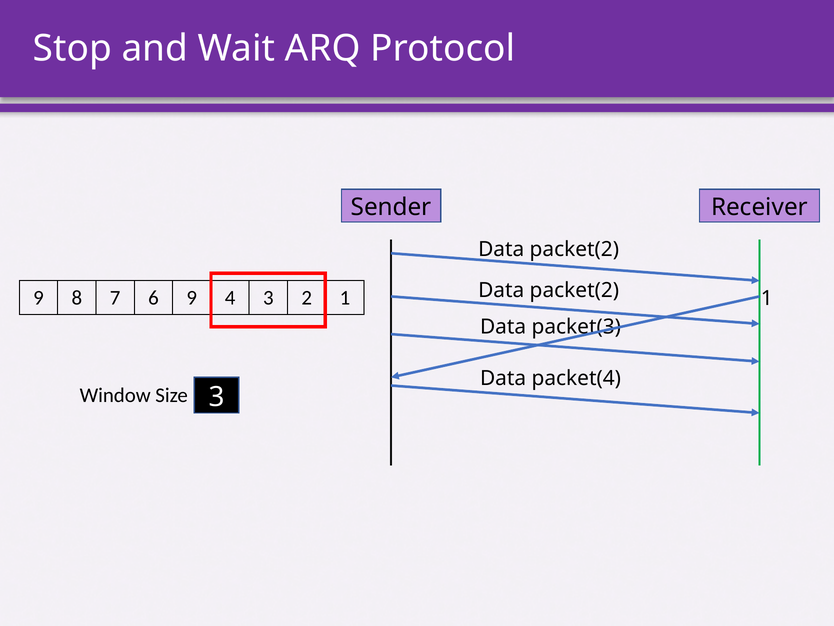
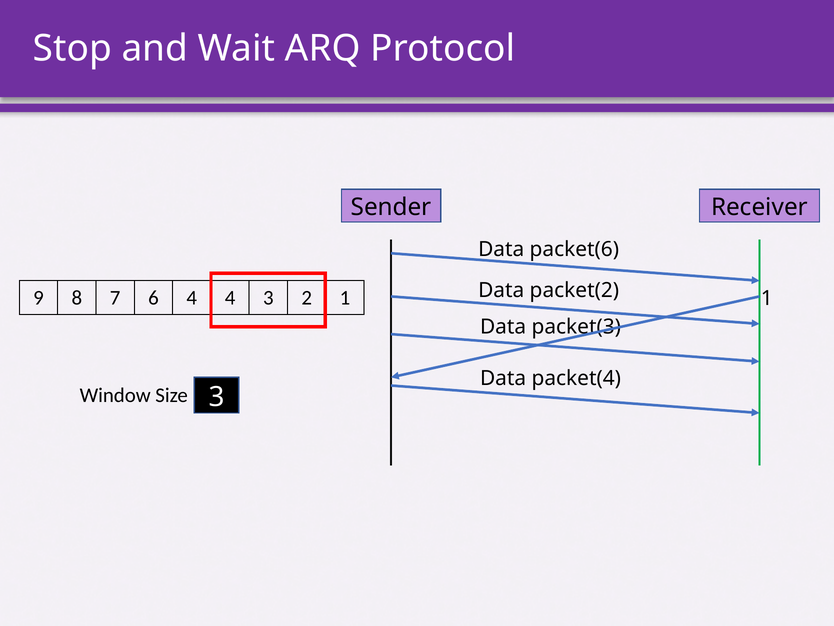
packet(2: packet(2 -> packet(6 (574, 249)
6 9: 9 -> 4 (192, 298)
